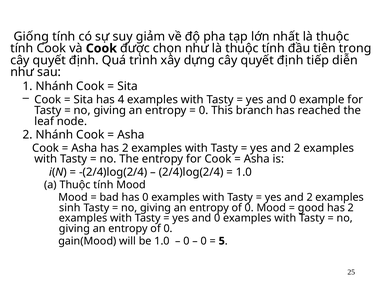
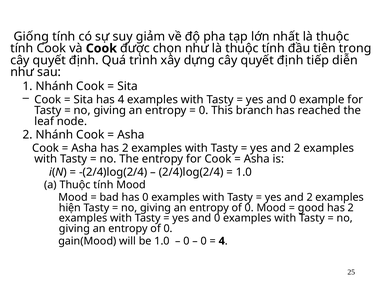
sinh: sinh -> hiện (70, 208)
5: 5 -> 4 (222, 241)
